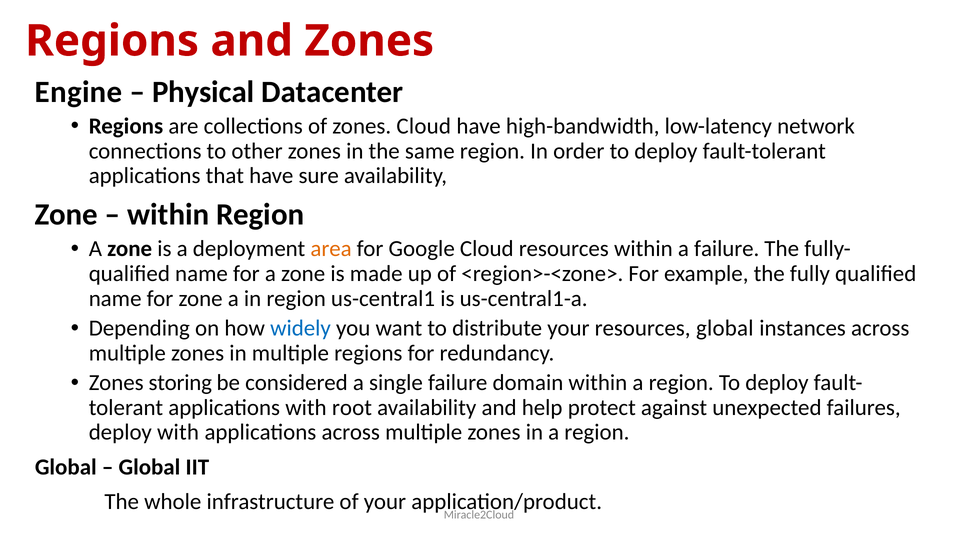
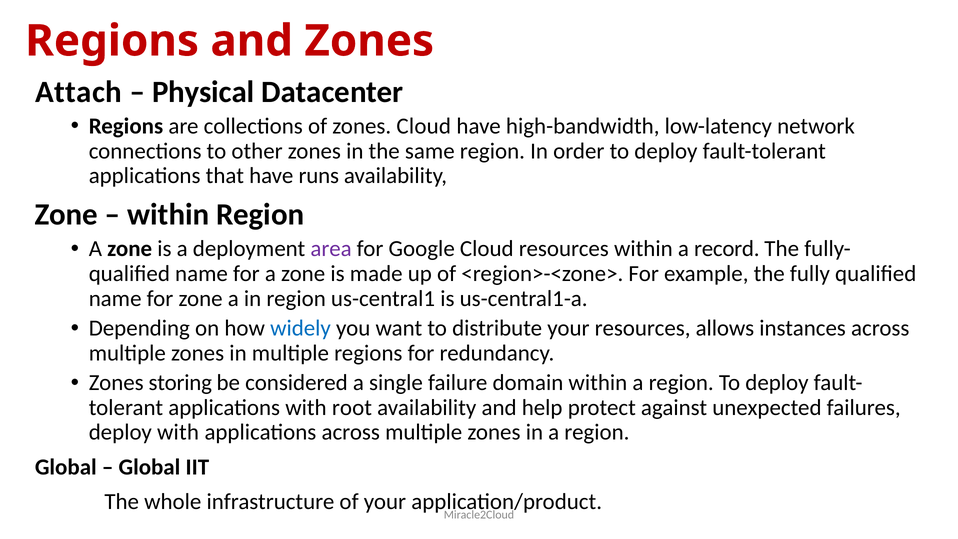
Engine: Engine -> Attach (79, 92)
sure: sure -> runs (319, 176)
area colour: orange -> purple (331, 249)
a failure: failure -> record (727, 249)
resources global: global -> allows (725, 328)
